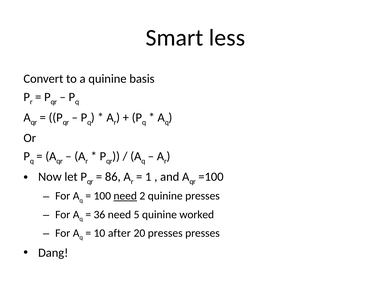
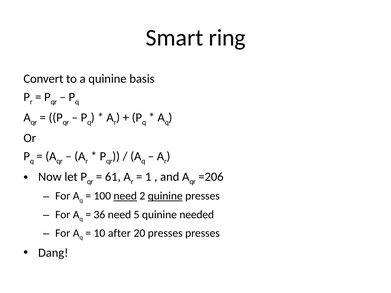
less: less -> ring (227, 38)
86: 86 -> 61 (113, 177)
=100: =100 -> =206 (211, 177)
quinine underline: none -> present (165, 196)
worked: worked -> needed (197, 215)
